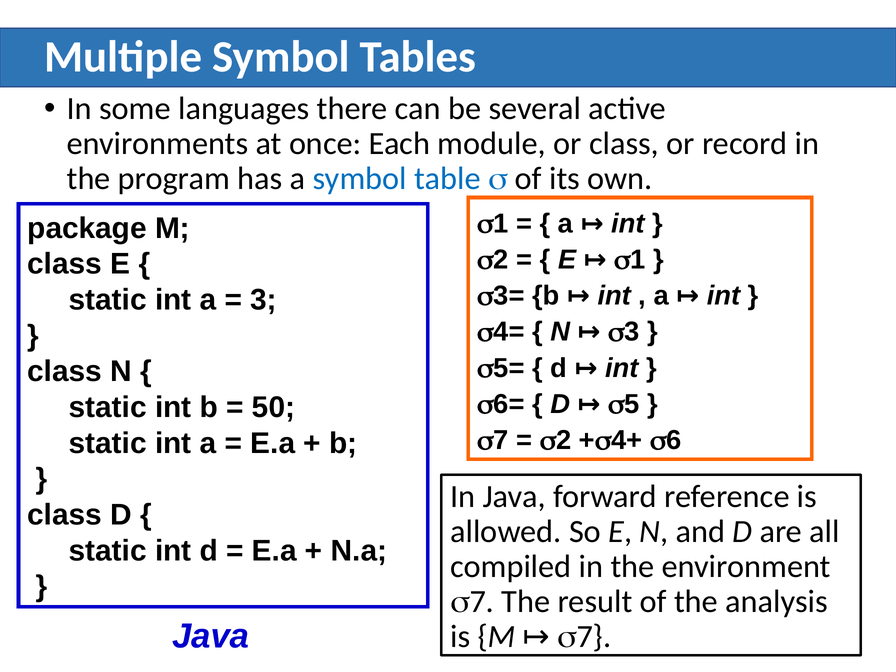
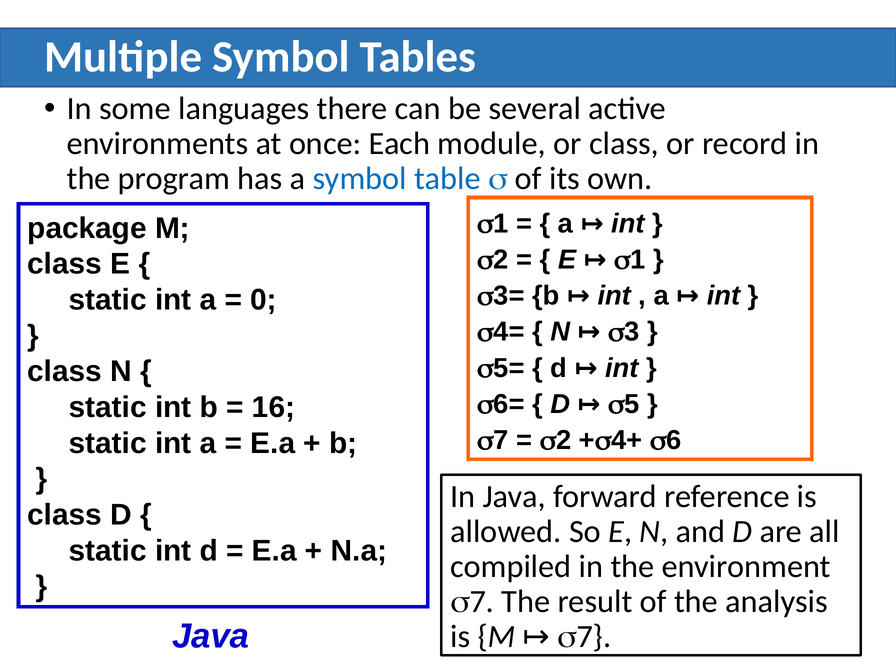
3: 3 -> 0 (264, 300)
50: 50 -> 16 (274, 407)
